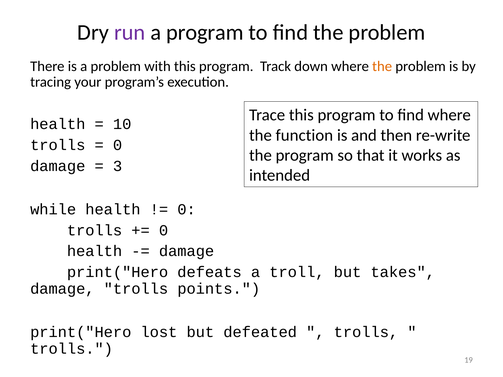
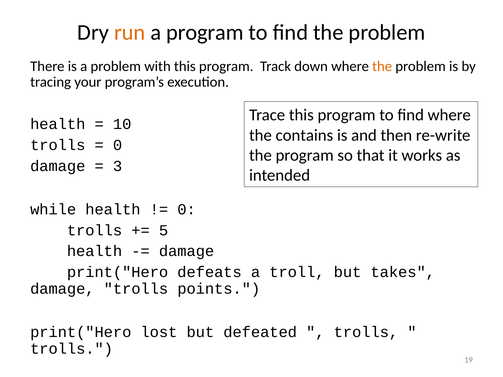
run colour: purple -> orange (130, 33)
function: function -> contains (304, 135)
0: 0 -> 5 (164, 231)
